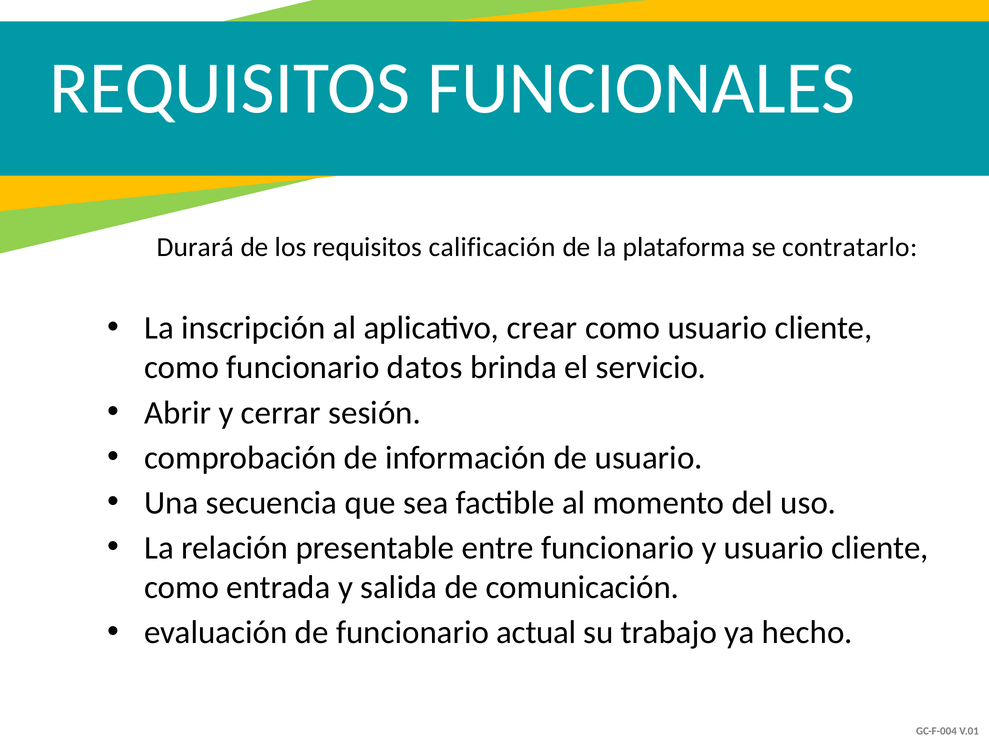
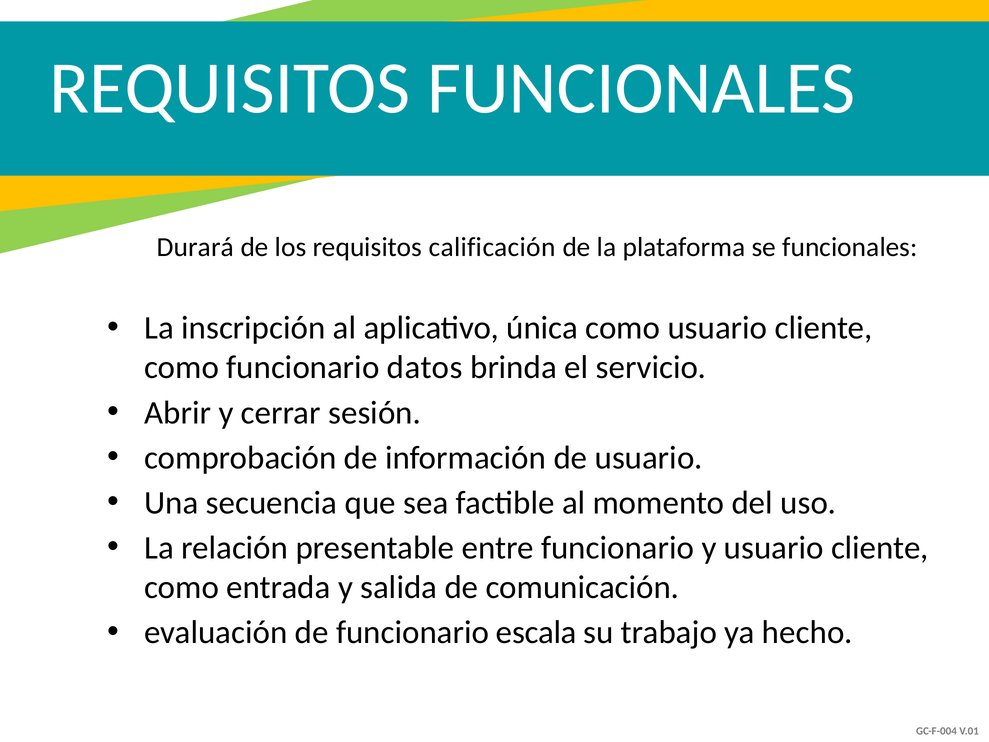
se contratarlo: contratarlo -> funcionales (850, 247)
crear: crear -> única (542, 328)
actual: actual -> escala (536, 632)
